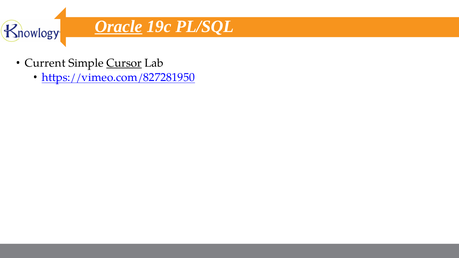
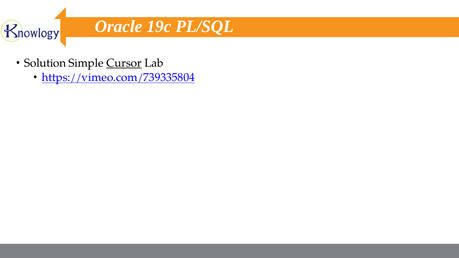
Oracle underline: present -> none (118, 27)
Current: Current -> Solution (45, 63)
https://vimeo.com/827281950: https://vimeo.com/827281950 -> https://vimeo.com/739335804 (118, 77)
